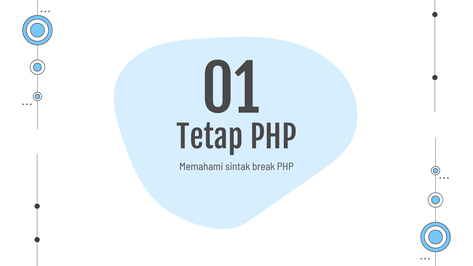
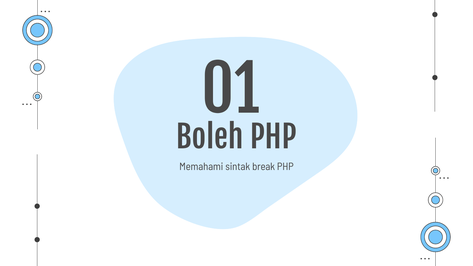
Tetap: Tetap -> Boleh (210, 138)
